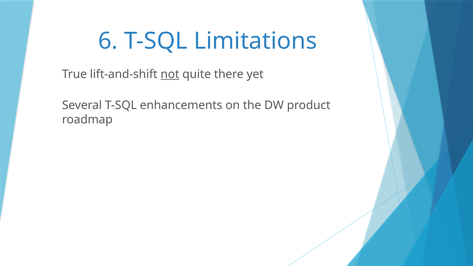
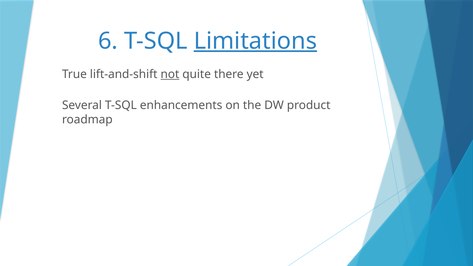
Limitations underline: none -> present (255, 41)
